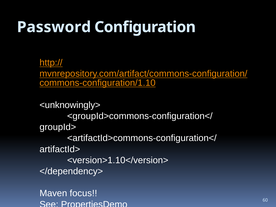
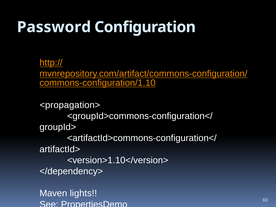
<unknowingly>: <unknowingly> -> <propagation> (70, 105)
focus: focus -> lights (83, 193)
